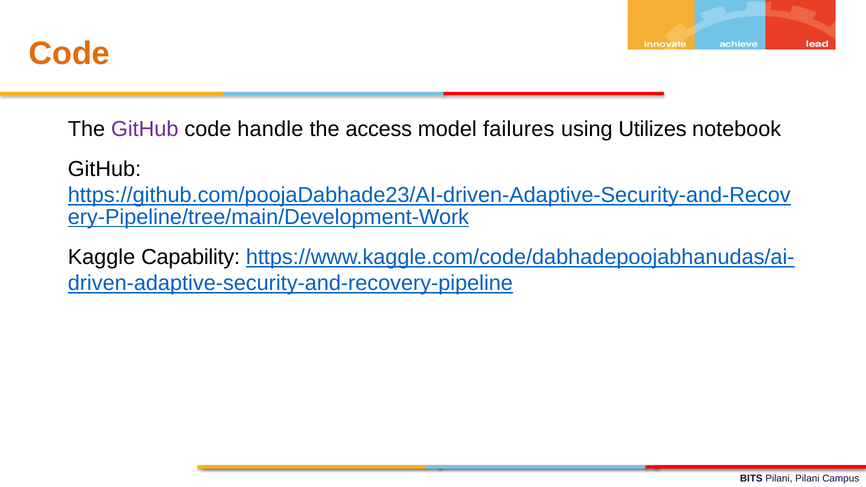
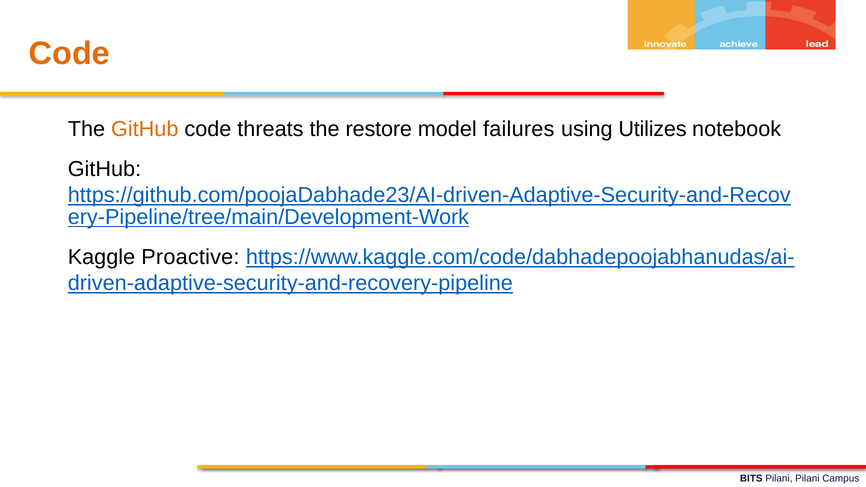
GitHub colour: purple -> orange (145, 129)
handle: handle -> threats (270, 129)
access: access -> restore (379, 129)
Capability: Capability -> Proactive (190, 257)
